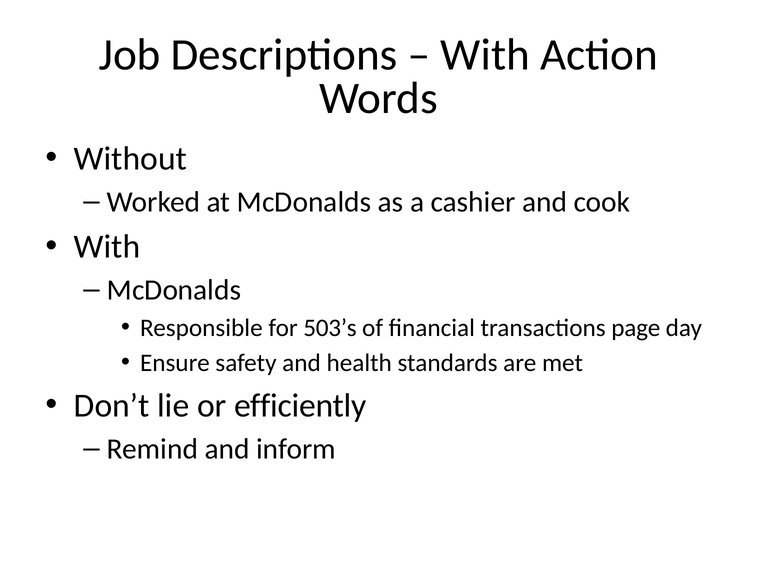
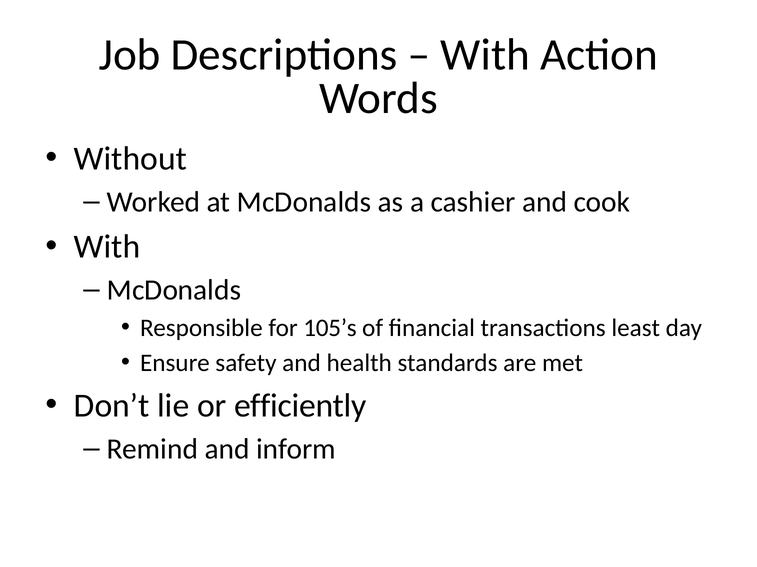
503’s: 503’s -> 105’s (330, 328)
page: page -> least (636, 328)
